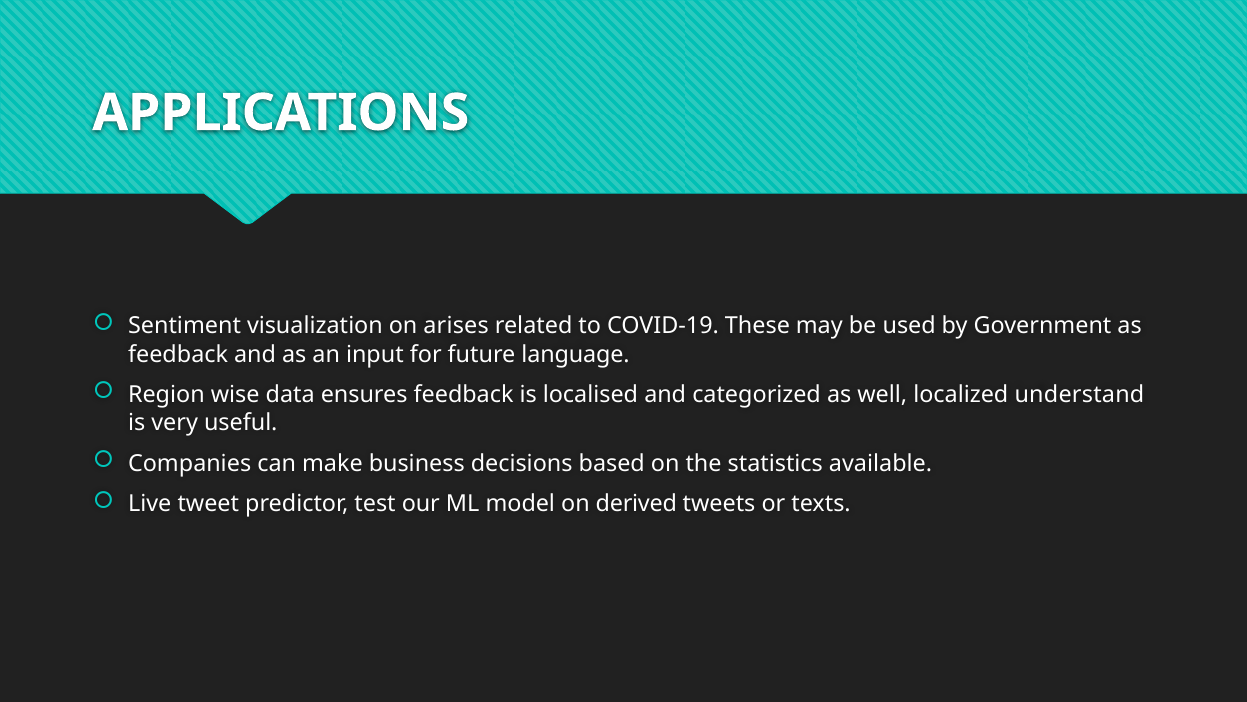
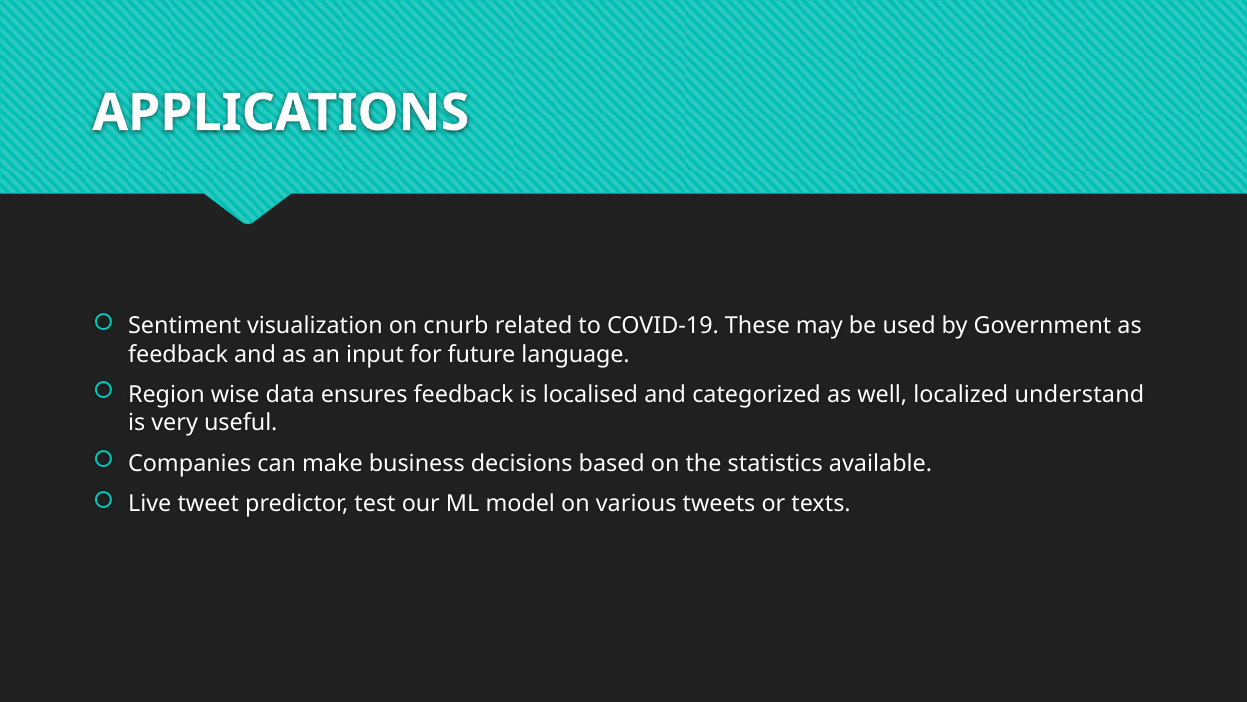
arises: arises -> cnurb (456, 326)
derived: derived -> various (636, 504)
